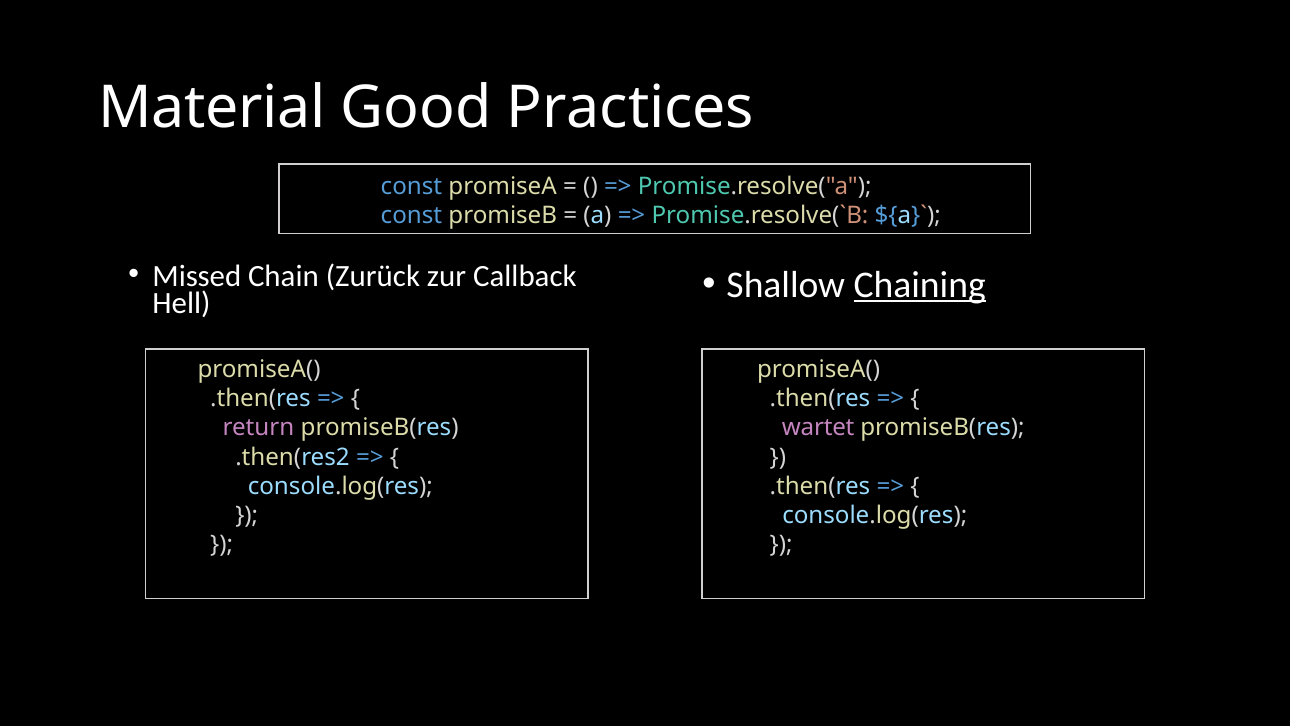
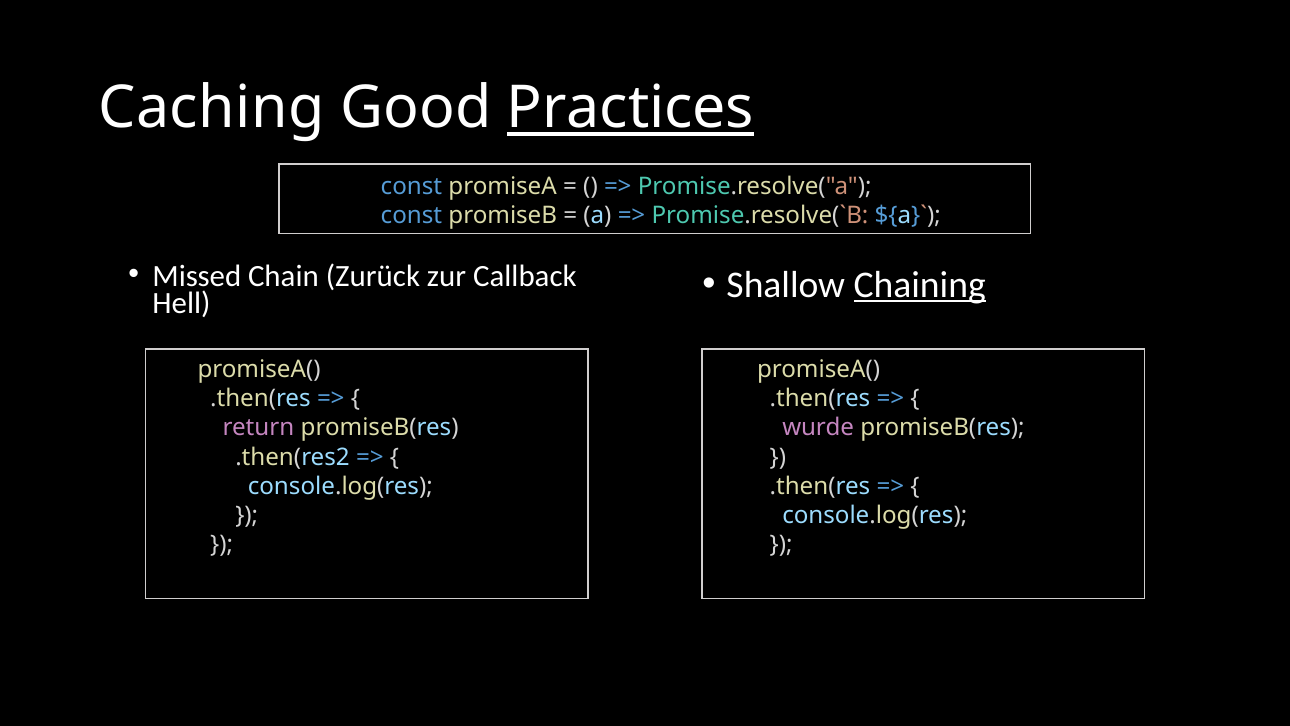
Material: Material -> Caching (212, 108)
Practices underline: none -> present (630, 108)
wartet: wartet -> wurde (818, 428)
